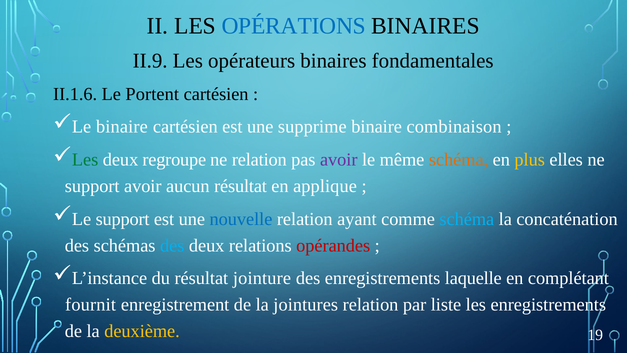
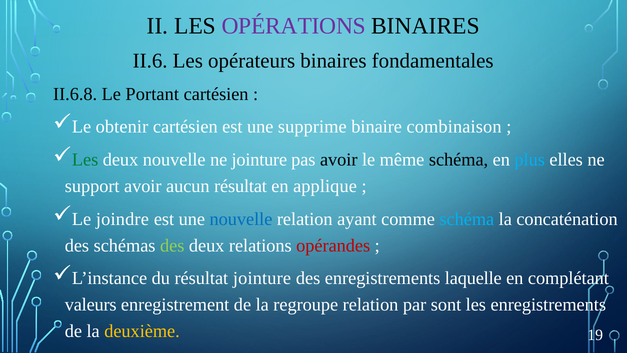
OPÉRATIONS colour: blue -> purple (294, 26)
II.9: II.9 -> II.6 (150, 61)
II.1.6: II.1.6 -> II.6.8 (75, 94)
Portent: Portent -> Portant (152, 94)
Le binaire: binaire -> obtenir (122, 127)
deux regroupe: regroupe -> nouvelle (174, 160)
ne relation: relation -> jointure (259, 160)
avoir colour: purple -> black (339, 160)
schéma colour: orange -> black (459, 160)
plus colour: yellow -> light blue (530, 160)
Le support: support -> joindre (122, 219)
des colour: light blue -> light green (172, 245)
fournit: fournit -> valeurs (91, 305)
jointures: jointures -> regroupe (306, 305)
liste: liste -> sont (446, 305)
